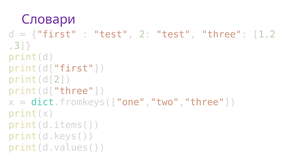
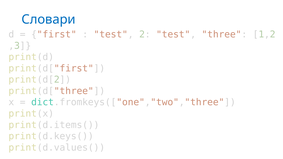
Словари colour: purple -> blue (49, 19)
